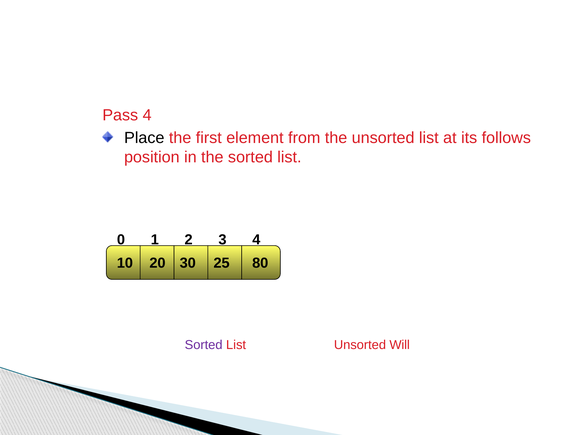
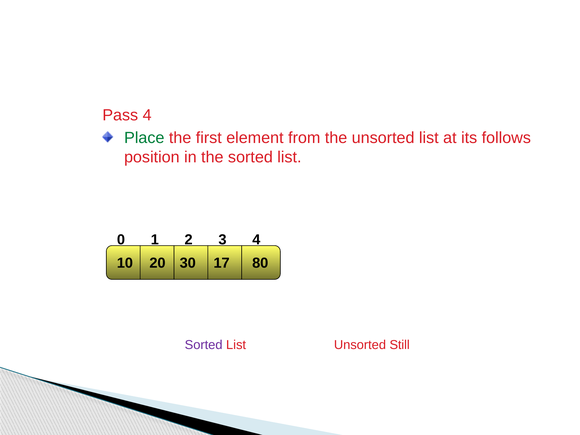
Place colour: black -> green (144, 138)
25: 25 -> 17 (222, 263)
Will: Will -> Still (400, 345)
